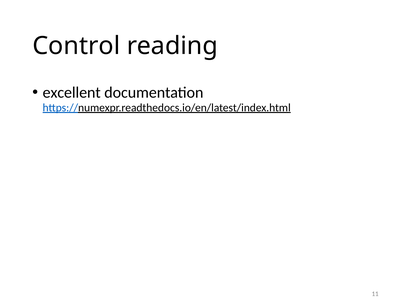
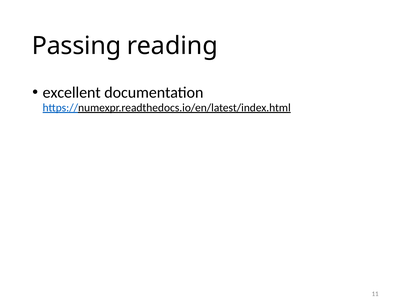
Control: Control -> Passing (76, 46)
